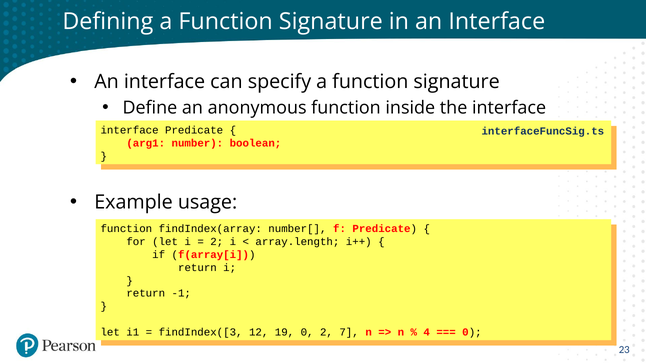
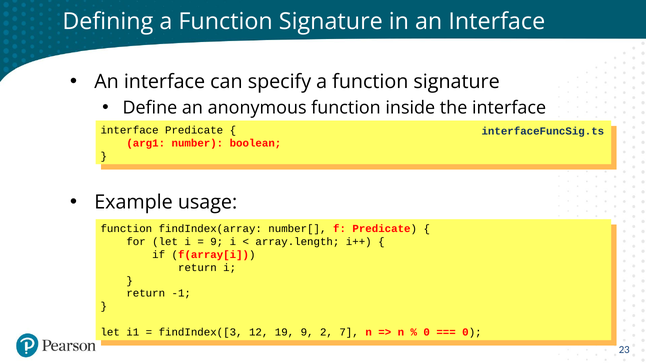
2: 2 -> 9 (217, 242)
0: 0 -> 9 (307, 332)
4: 4 -> 0 (427, 332)
